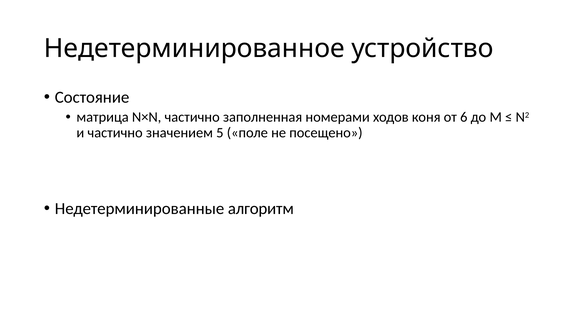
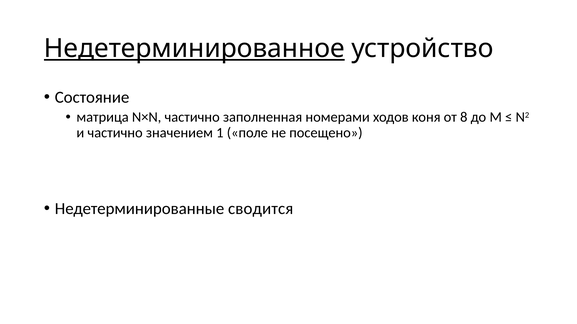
Недетерминированное underline: none -> present (194, 48)
6: 6 -> 8 (464, 117)
5: 5 -> 1 (220, 133)
алгоритм: алгоритм -> сводится (261, 209)
